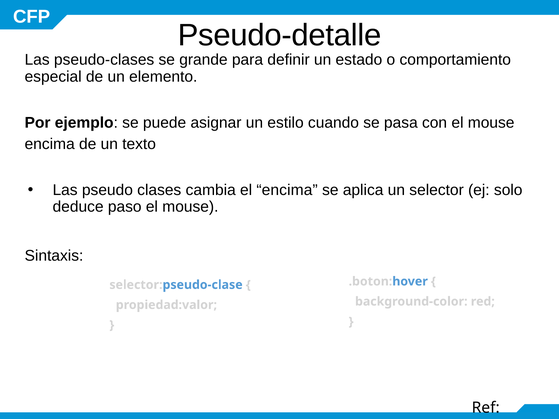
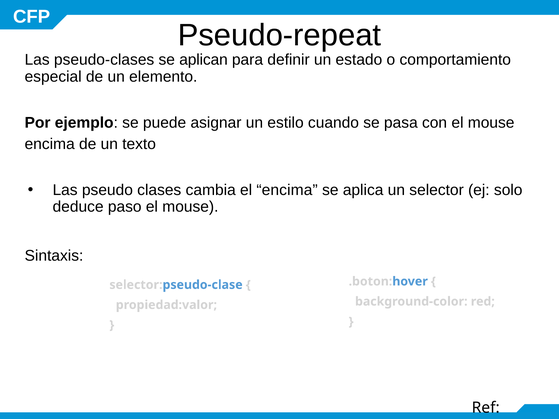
Pseudo-detalle: Pseudo-detalle -> Pseudo-repeat (279, 35)
grande: grande -> aplican (204, 60)
